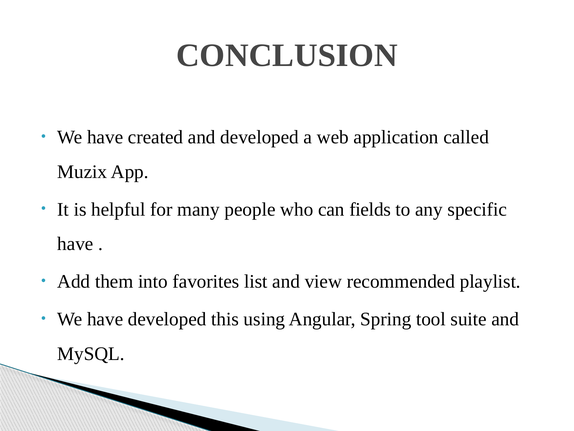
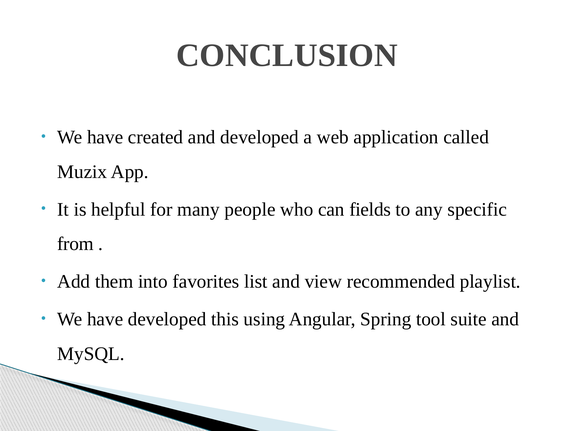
have: have -> from (75, 244)
